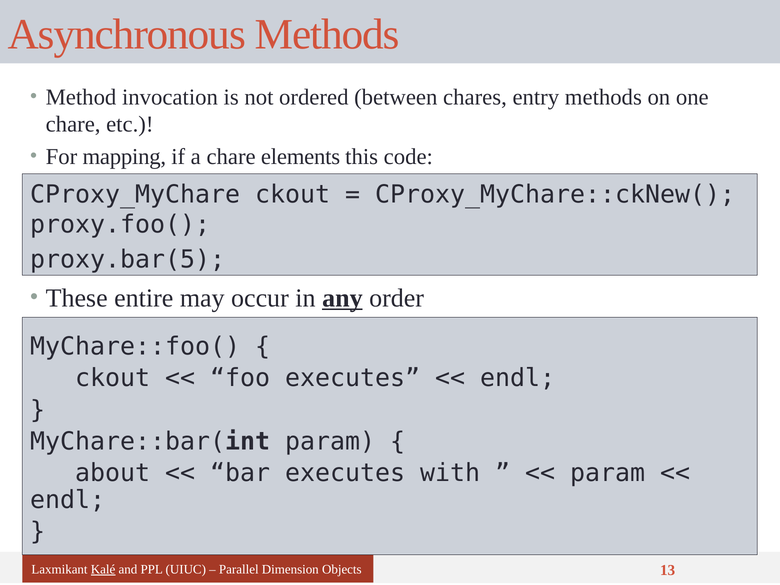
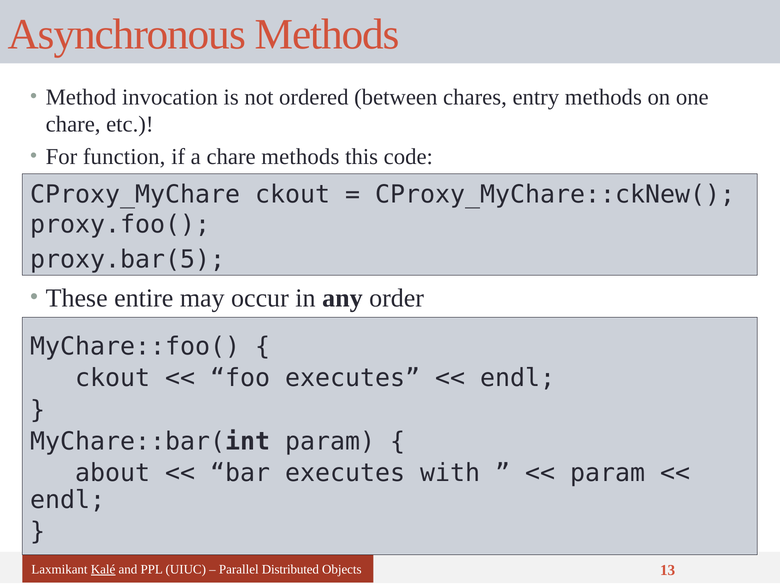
mapping: mapping -> function (124, 157)
chare elements: elements -> methods (300, 157)
any underline: present -> none (342, 298)
Dimension: Dimension -> Distributed (290, 569)
